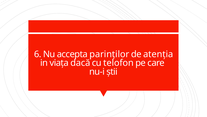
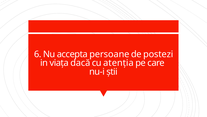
parinților: parinților -> persoane (109, 54)
atenția: atenția -> postezi (158, 54)
telofon: telofon -> atenția (118, 63)
